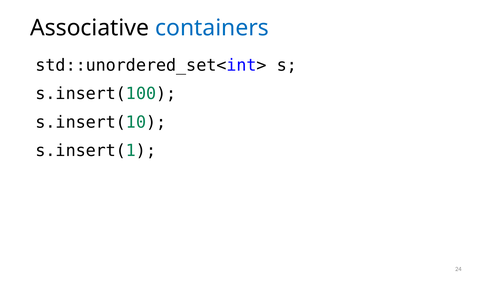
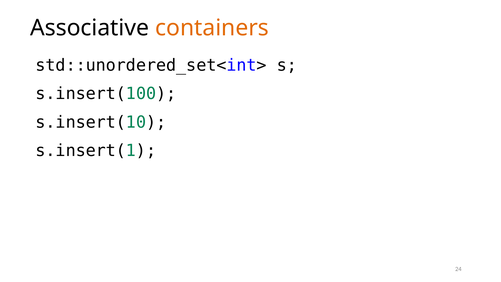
containers colour: blue -> orange (212, 28)
